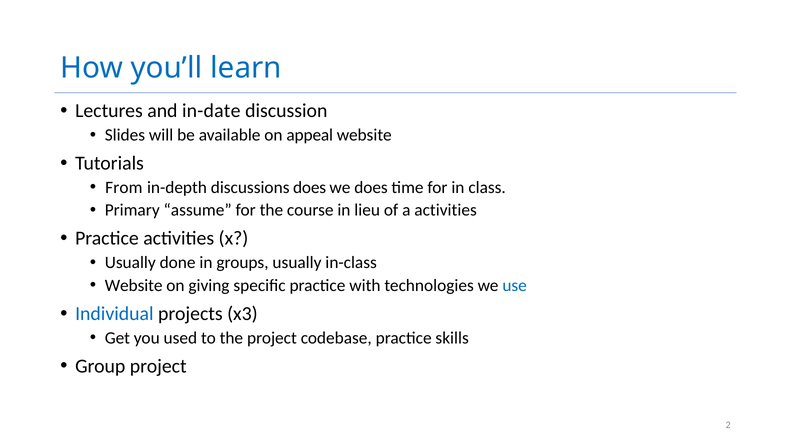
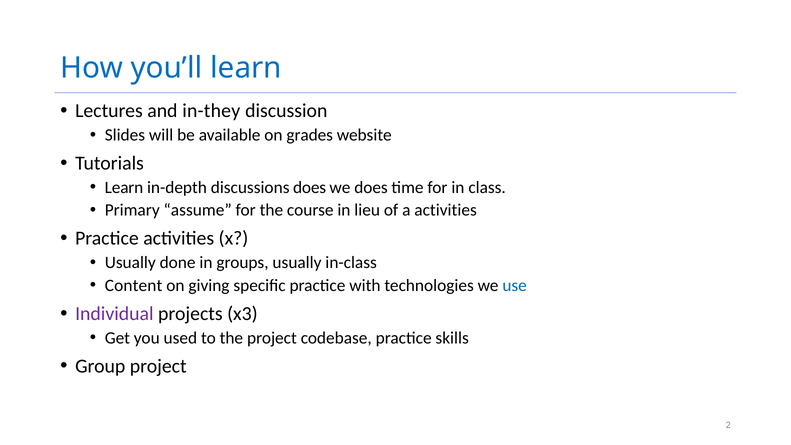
in-date: in-date -> in-they (211, 111)
appeal: appeal -> grades (310, 135)
From: From -> Learn (124, 187)
Website: Website -> Content (134, 285)
Individual colour: blue -> purple (114, 314)
